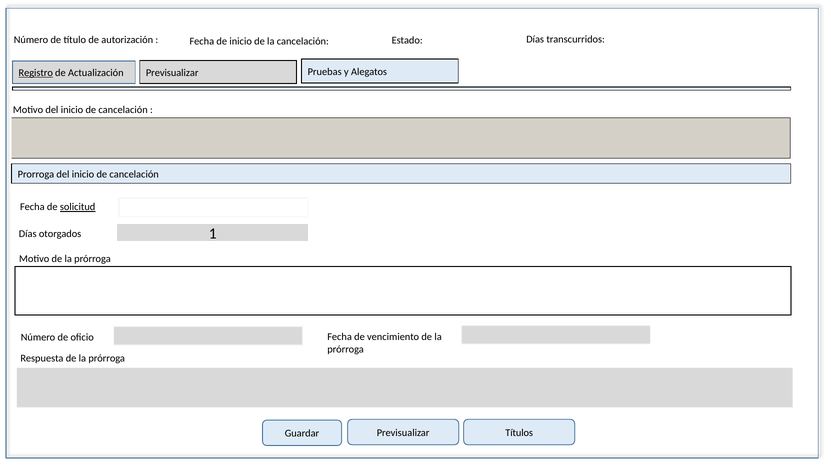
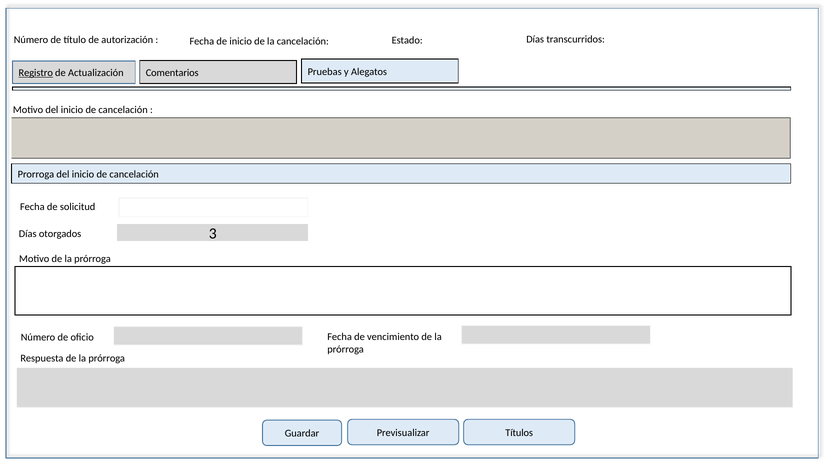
Actualización Previsualizar: Previsualizar -> Comentarios (172, 73)
solicitud underline: present -> none (78, 207)
1: 1 -> 3 (213, 234)
